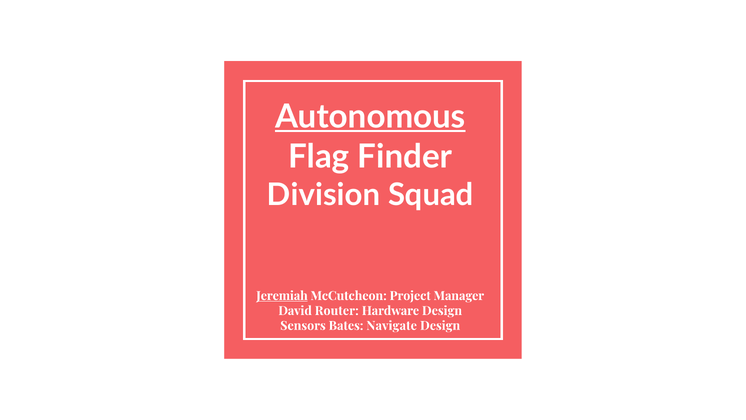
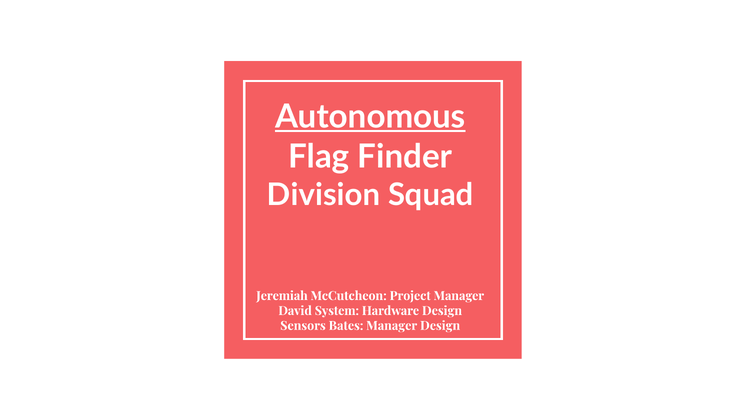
Jeremiah underline: present -> none (282, 296)
Router: Router -> System (337, 311)
Bates Navigate: Navigate -> Manager (392, 325)
